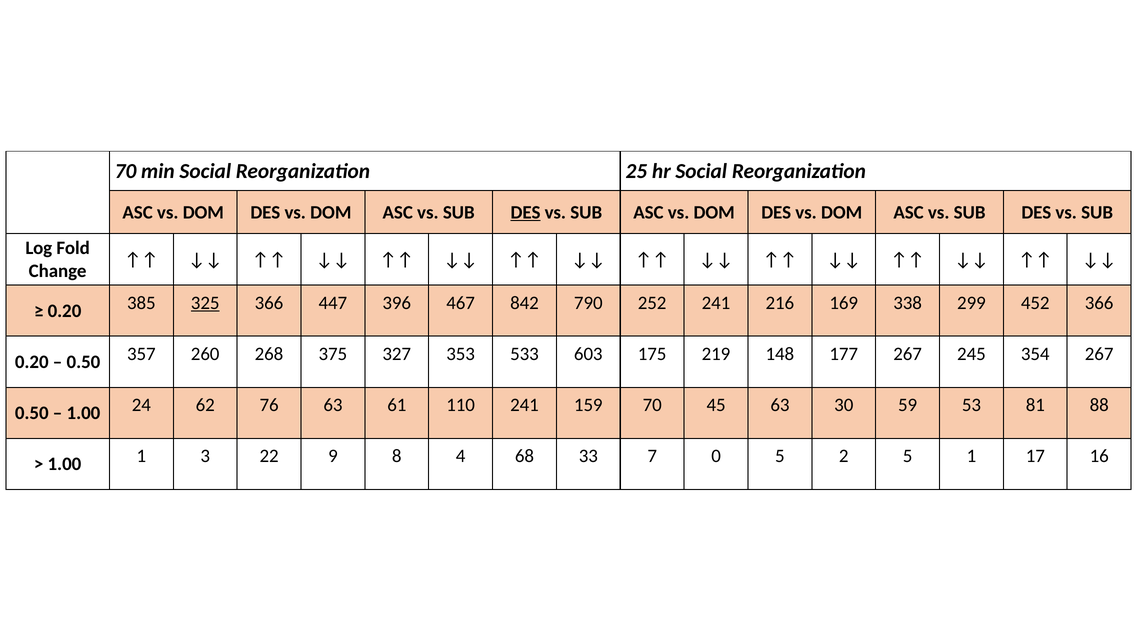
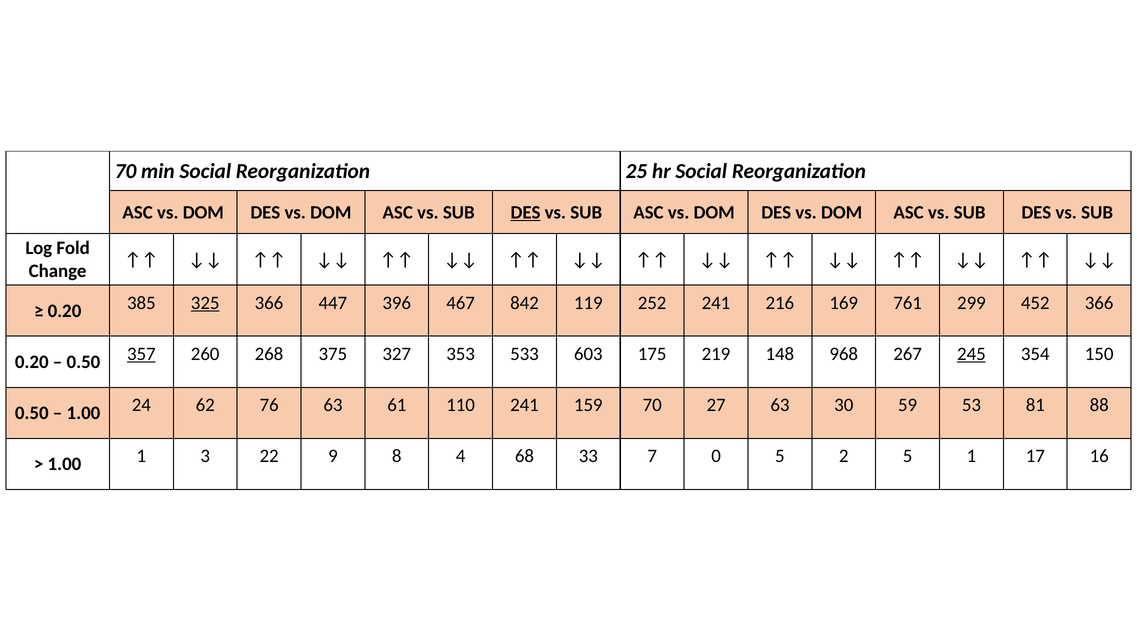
790: 790 -> 119 (588, 303)
338: 338 -> 761 (908, 303)
357 underline: none -> present (141, 354)
177: 177 -> 968 (844, 354)
245 underline: none -> present (971, 354)
354 267: 267 -> 150 (1099, 354)
45: 45 -> 27 (716, 405)
